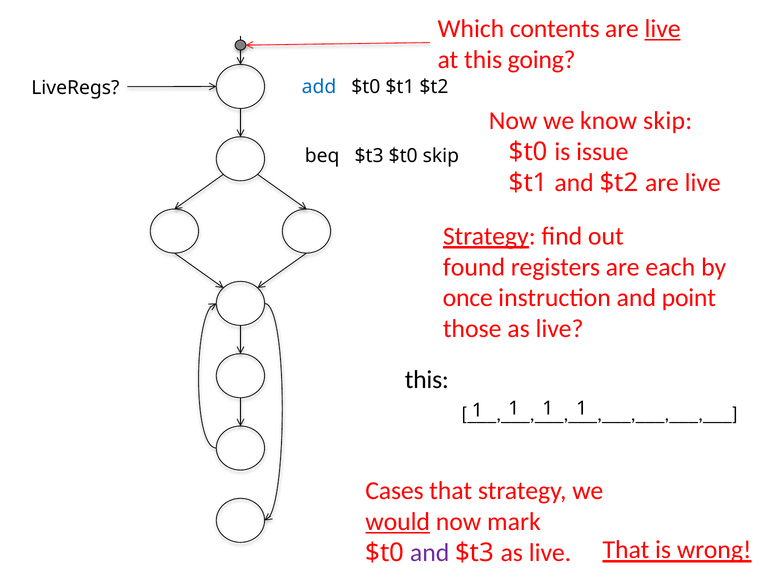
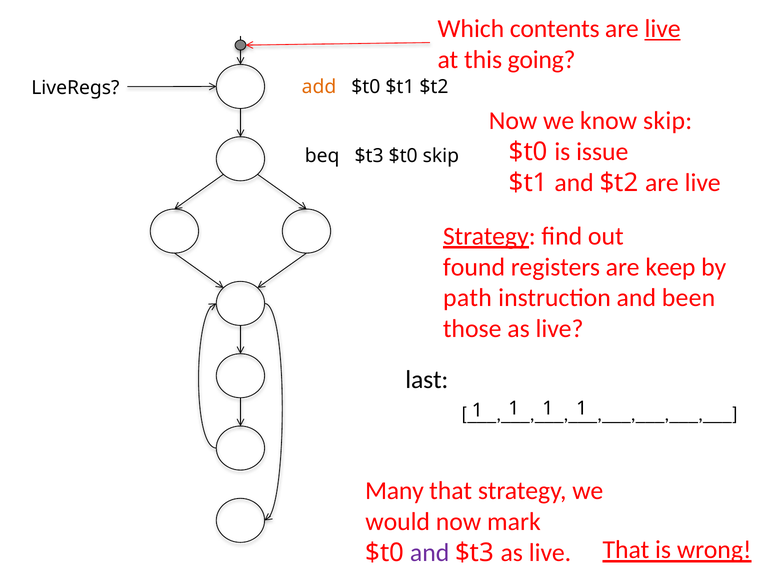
add colour: blue -> orange (319, 87)
each: each -> keep (670, 267)
once: once -> path (467, 298)
point: point -> been (689, 298)
this: this -> last (427, 380)
Cases: Cases -> Many (394, 490)
would underline: present -> none (398, 521)
